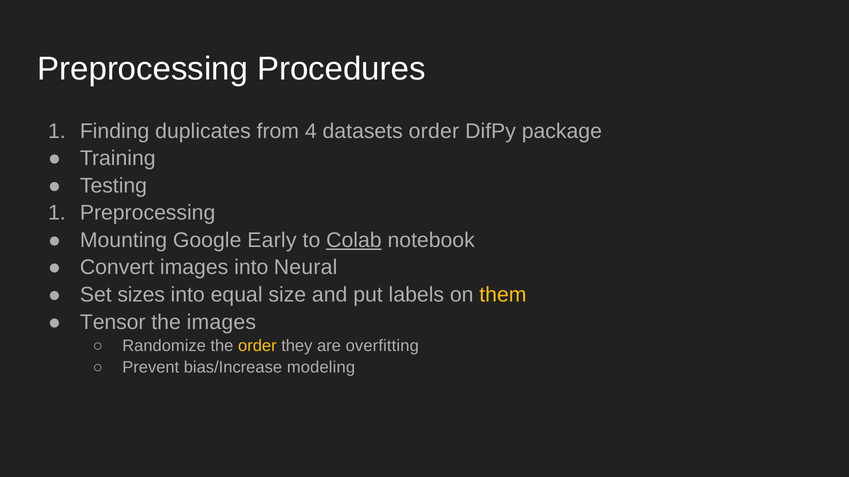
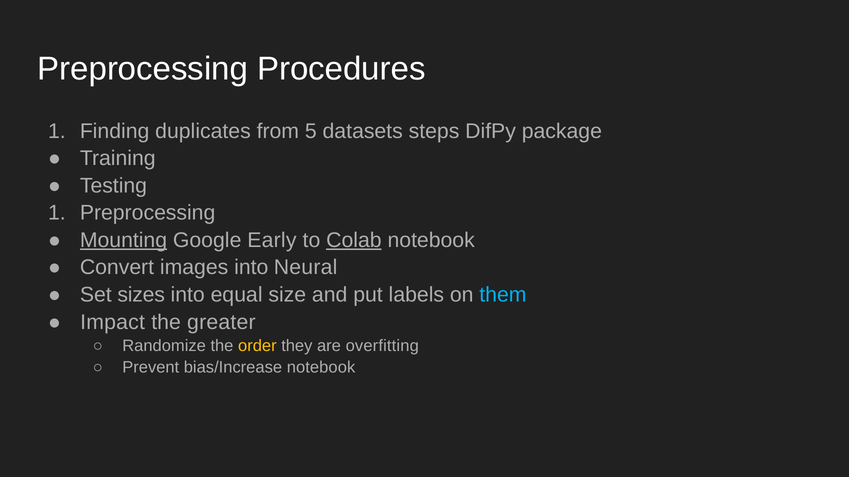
4: 4 -> 5 (311, 131)
datasets order: order -> steps (434, 131)
Mounting underline: none -> present (123, 241)
them colour: yellow -> light blue (503, 295)
Tensor: Tensor -> Impact (113, 322)
the images: images -> greater (221, 322)
bias/Increase modeling: modeling -> notebook (321, 368)
